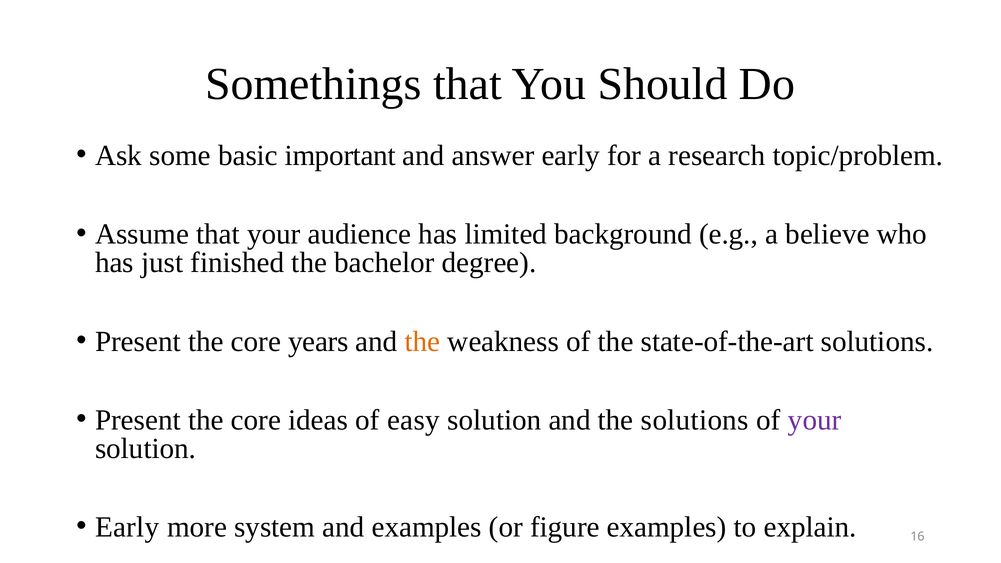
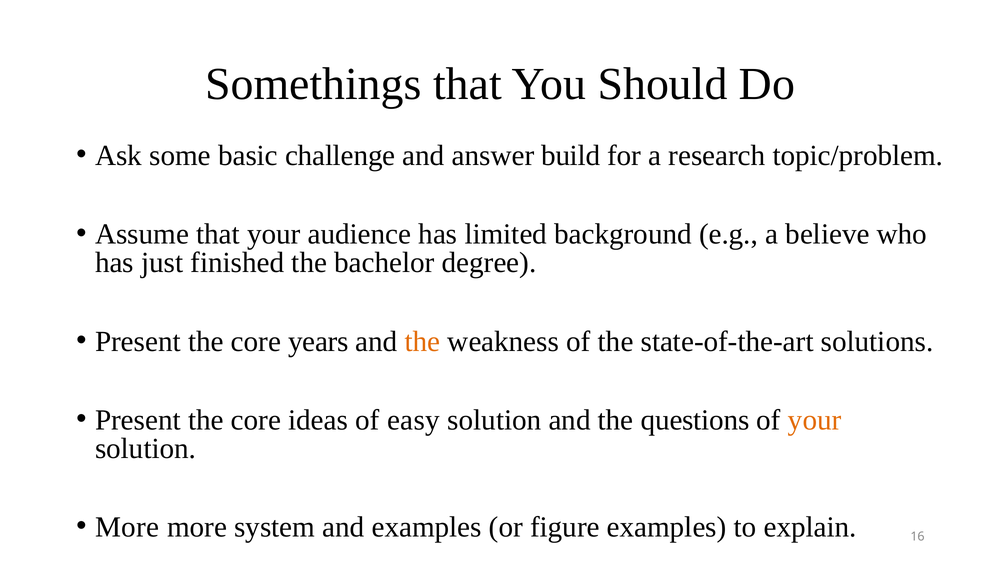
important: important -> challenge (340, 156)
answer early: early -> build (571, 156)
the solutions: solutions -> questions (695, 420)
your colour: purple -> orange (815, 420)
Early: Early -> More (127, 527)
